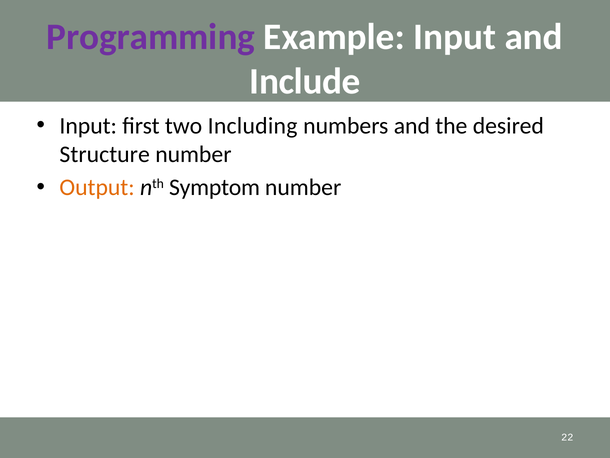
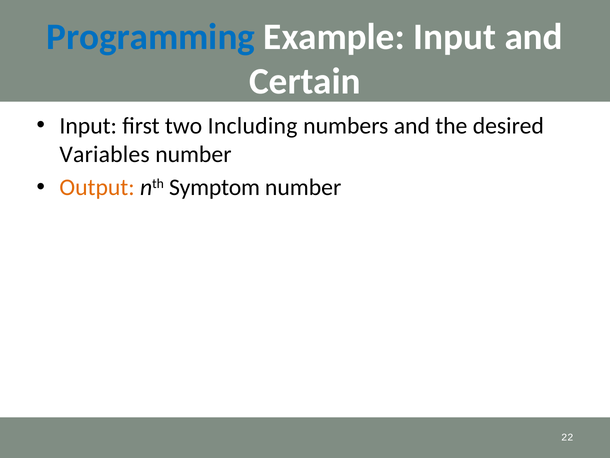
Programming colour: purple -> blue (151, 37)
Include: Include -> Certain (305, 81)
Structure: Structure -> Variables (105, 154)
